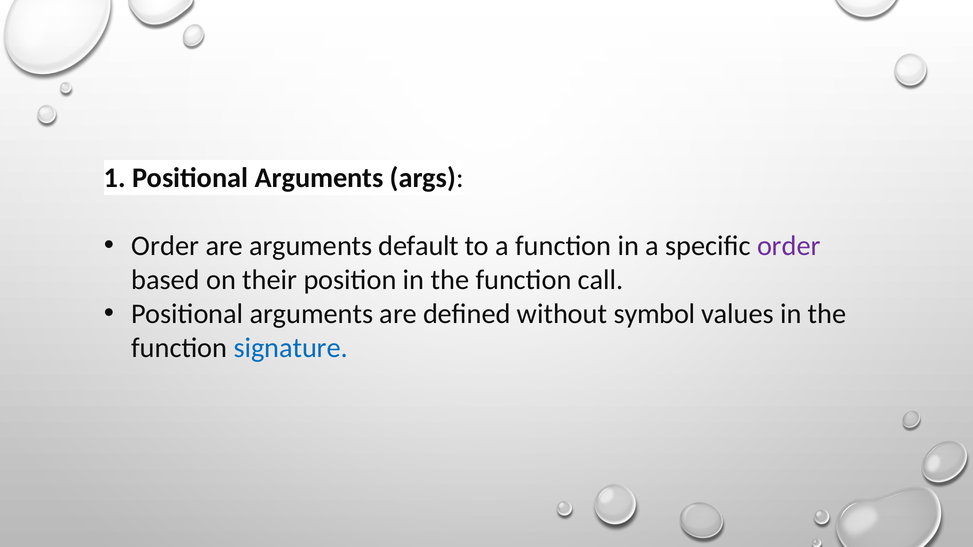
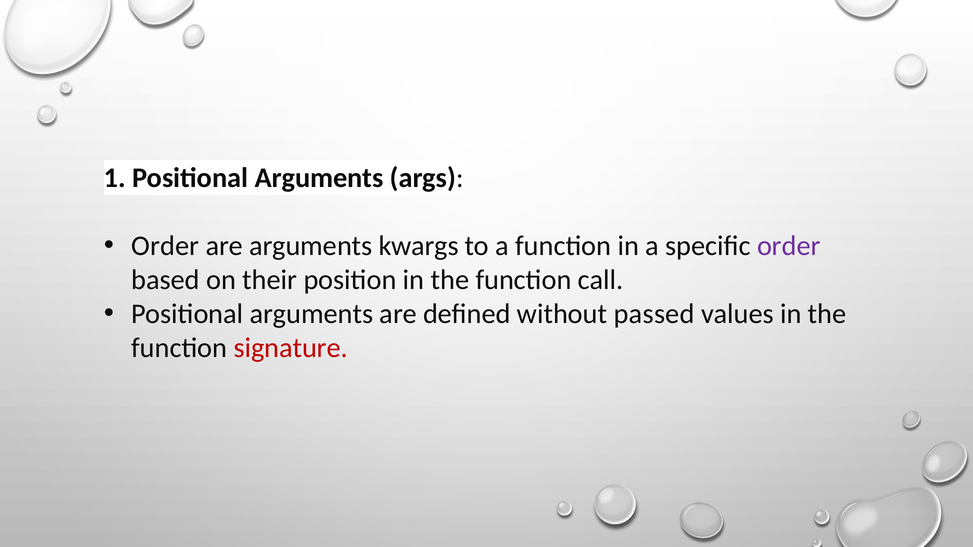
default: default -> kwargs (419, 246)
symbol: symbol -> passed (654, 314)
signature colour: blue -> red (291, 348)
